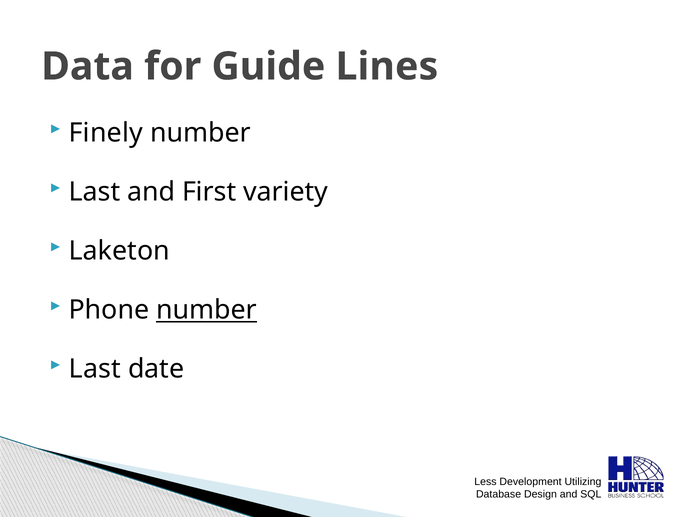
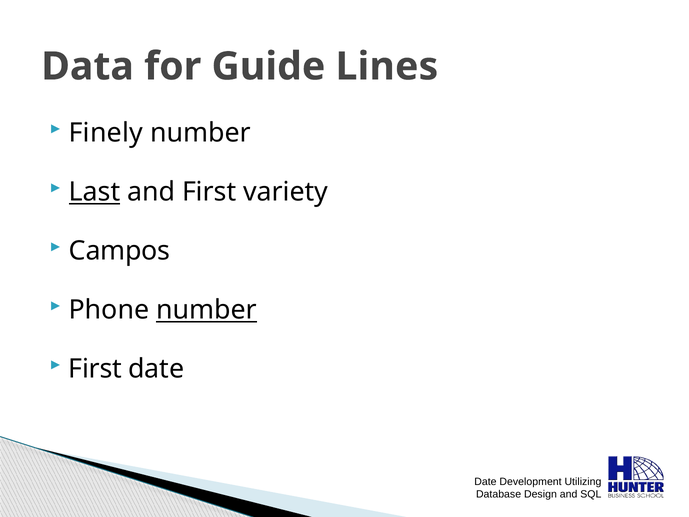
Last underline: none -> present (95, 192)
Laketon: Laketon -> Campos (120, 251)
Last: Last -> First (95, 369)
Less: Less -> Date (485, 481)
